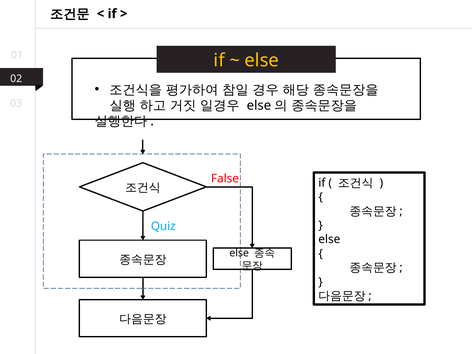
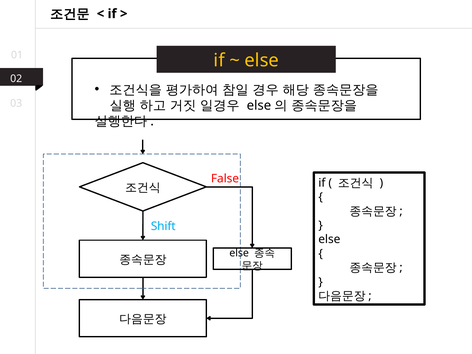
Quiz: Quiz -> Shift (163, 226)
